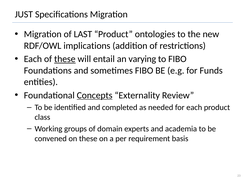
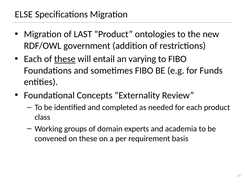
JUST: JUST -> ELSE (24, 14)
implications: implications -> government (87, 46)
Concepts underline: present -> none (95, 95)
